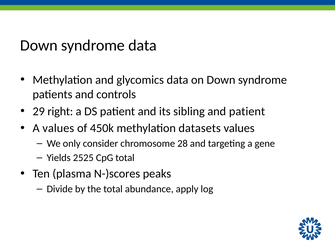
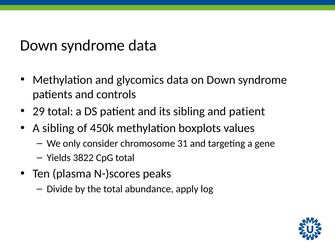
29 right: right -> total (60, 111)
A values: values -> sibling (58, 128)
datasets: datasets -> boxplots (200, 128)
28: 28 -> 31 (183, 144)
2525: 2525 -> 3822 (83, 158)
